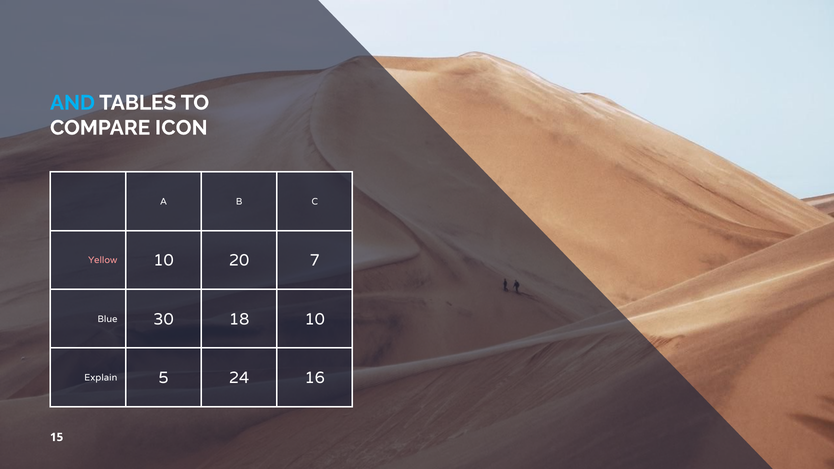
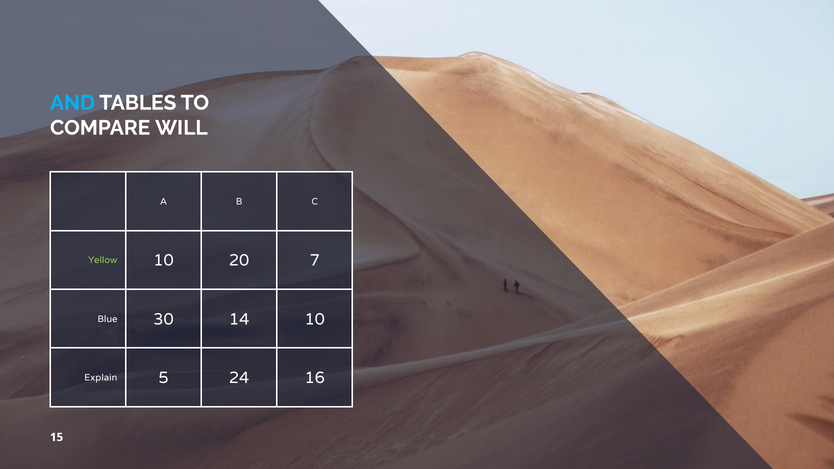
ICON: ICON -> WILL (181, 128)
Yellow colour: pink -> light green (103, 260)
18: 18 -> 14 (239, 319)
